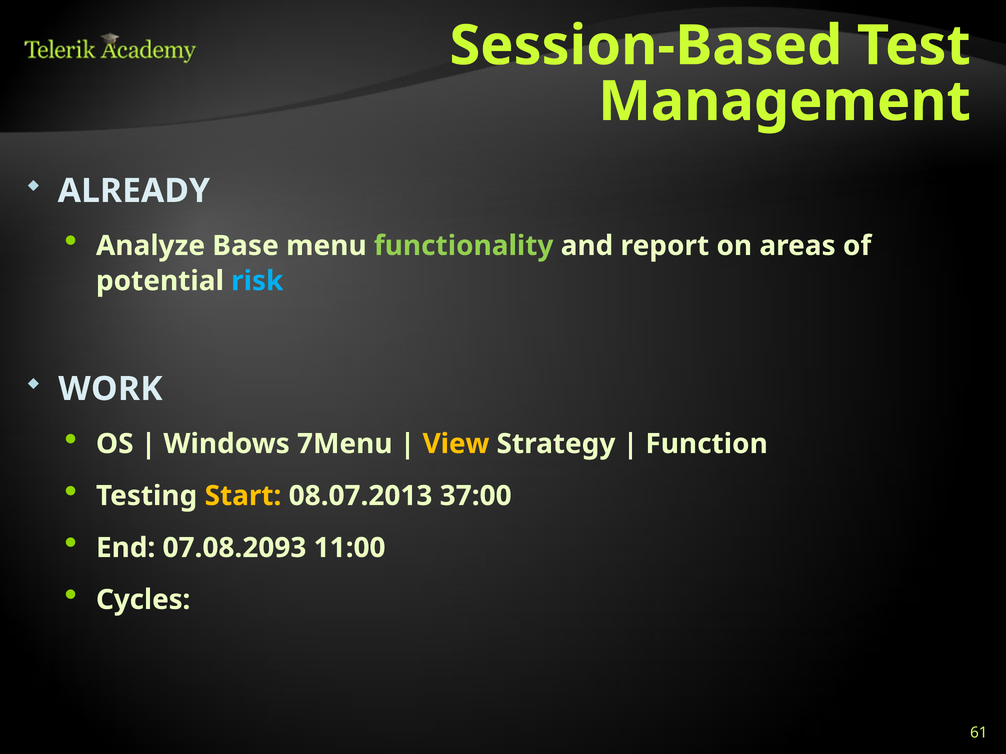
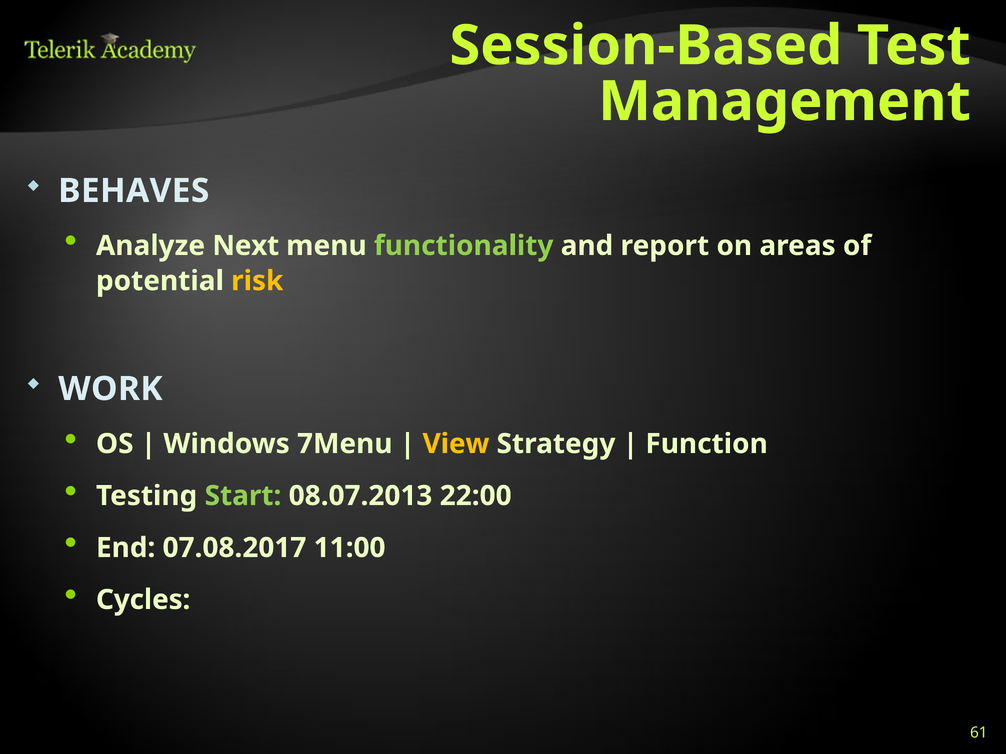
ALREADY: ALREADY -> BEHAVES (134, 191)
Base: Base -> Next (246, 246)
risk colour: light blue -> yellow (257, 281)
Start colour: yellow -> light green (243, 496)
37:00: 37:00 -> 22:00 (476, 496)
07.08.2093: 07.08.2093 -> 07.08.2017 (234, 548)
